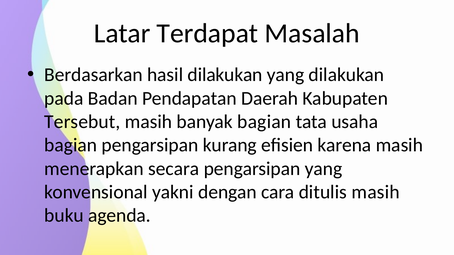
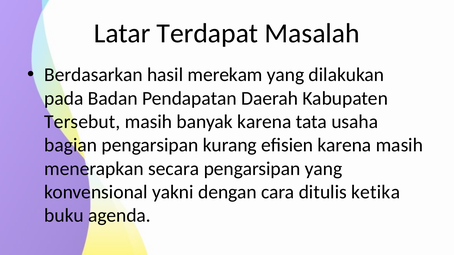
hasil dilakukan: dilakukan -> merekam (225, 75)
banyak bagian: bagian -> karena (264, 122)
ditulis masih: masih -> ketika (376, 192)
